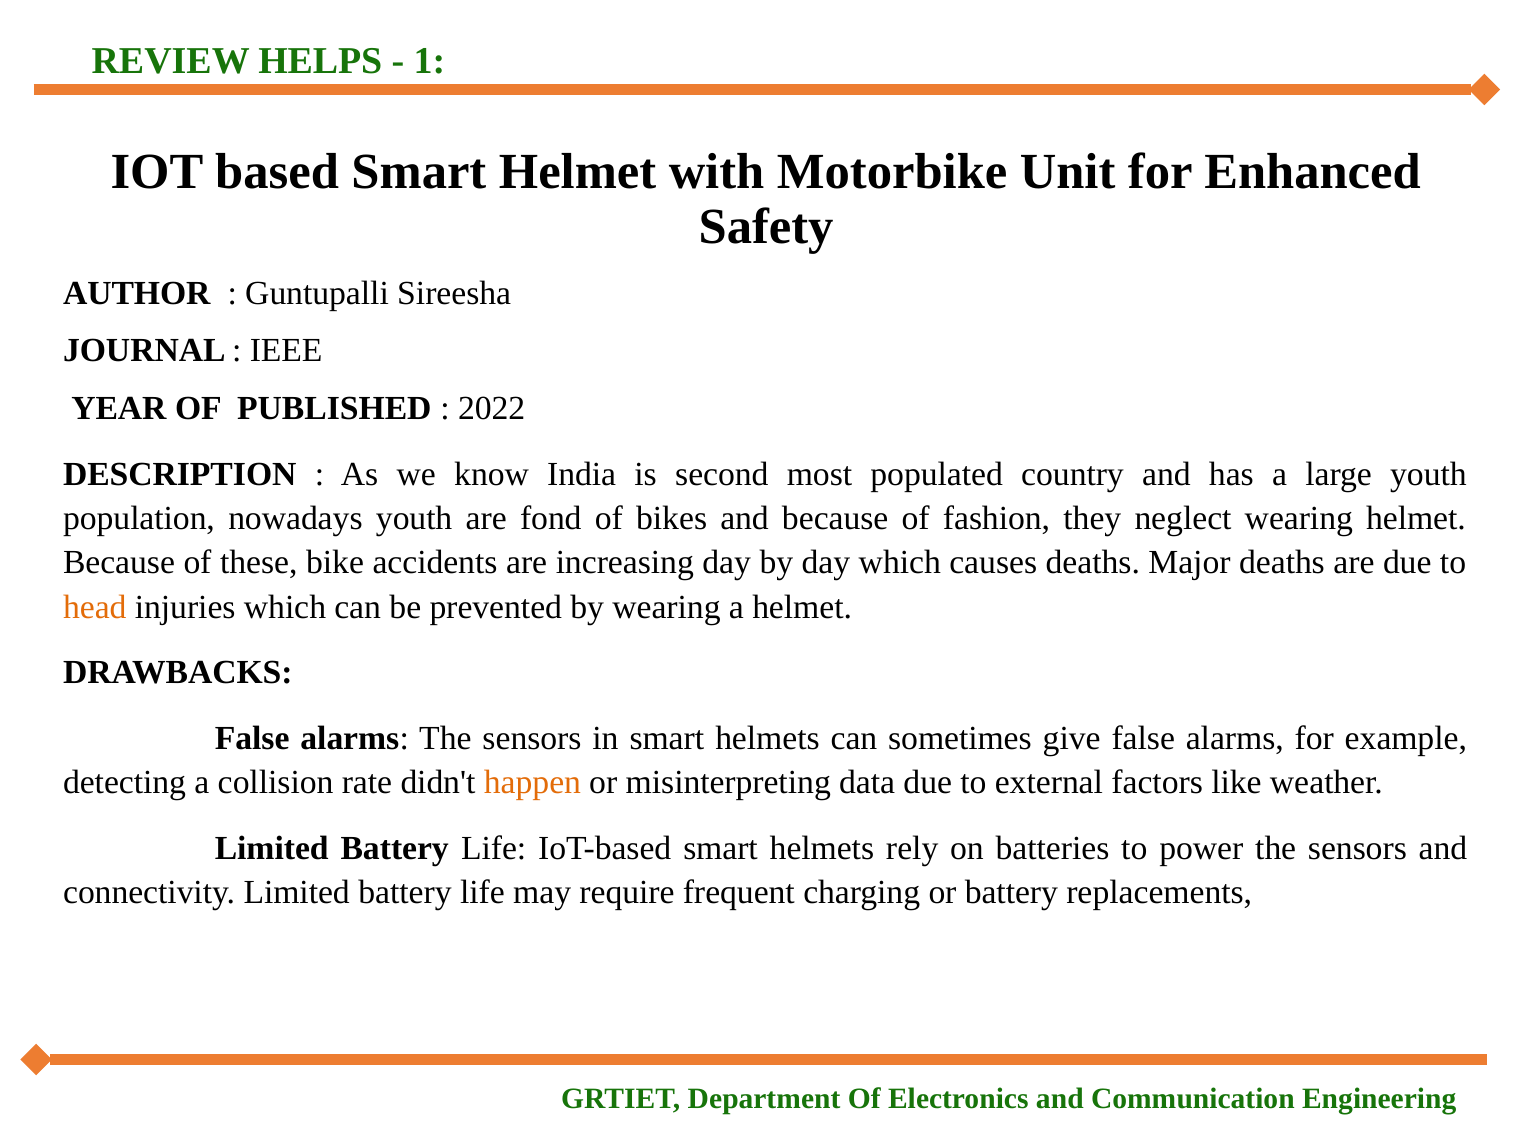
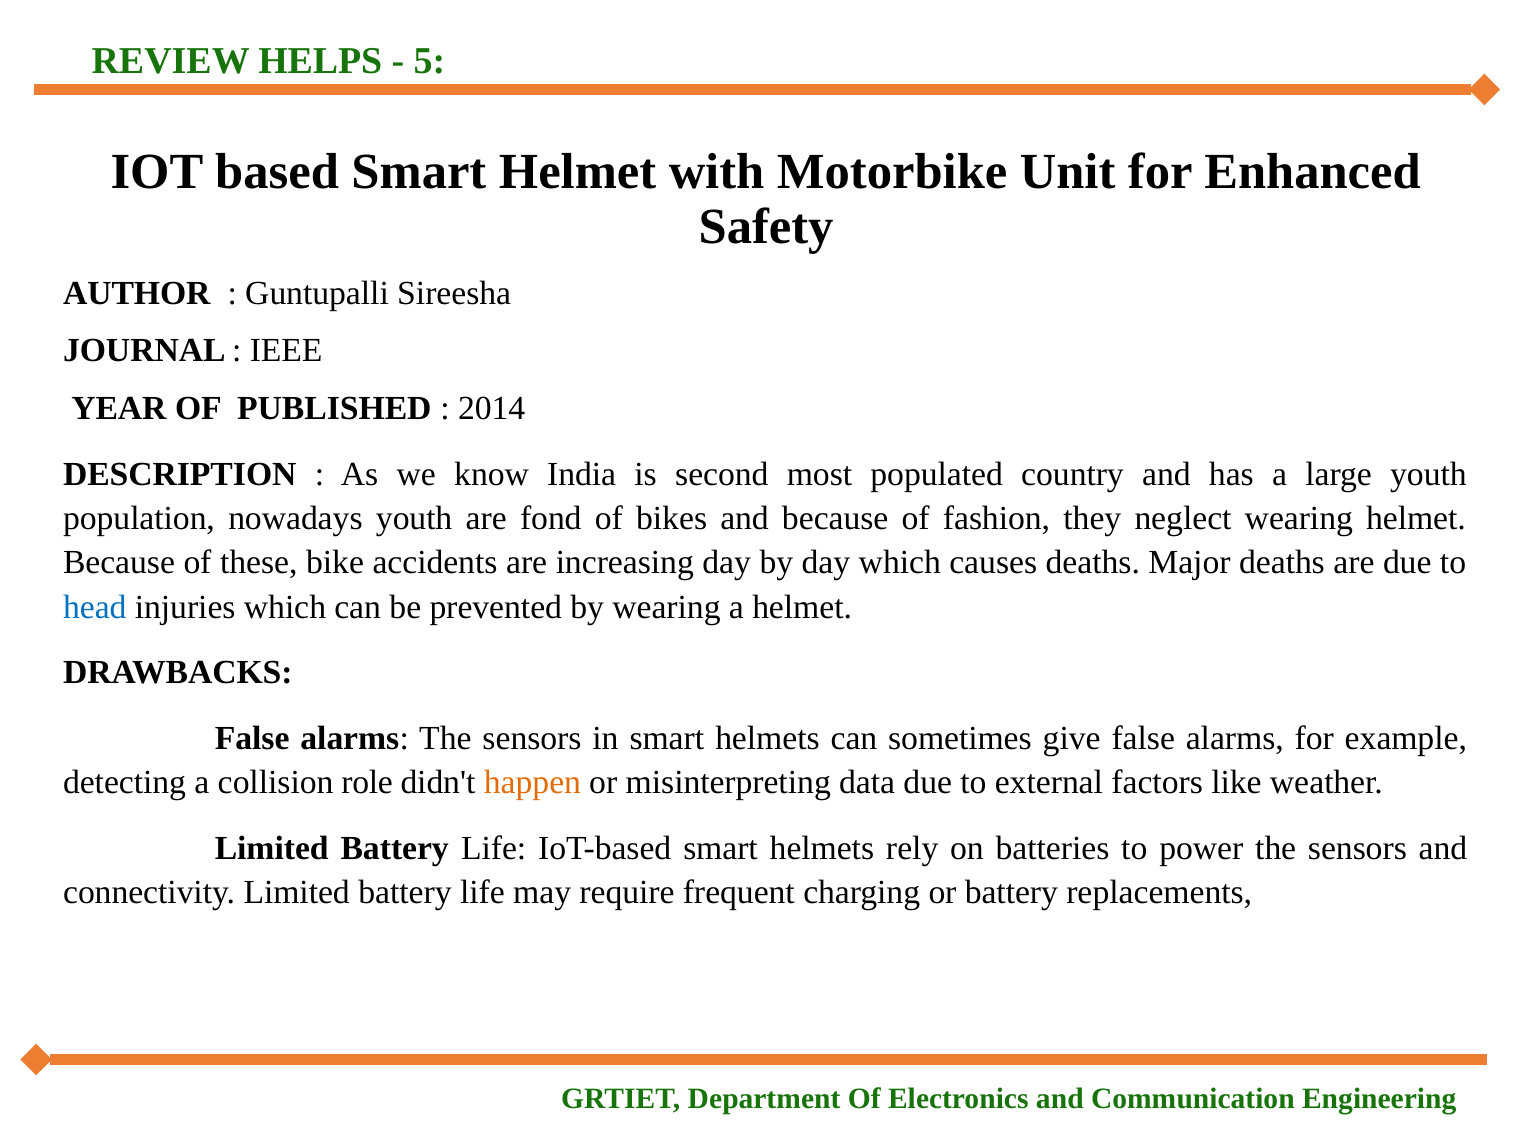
1: 1 -> 5 (429, 61)
2022: 2022 -> 2014 (492, 408)
head colour: orange -> blue (95, 607)
rate: rate -> role (367, 783)
